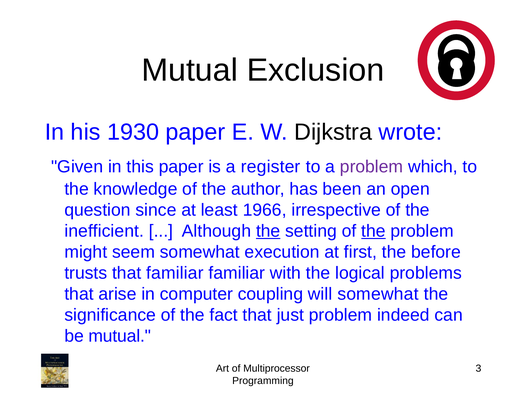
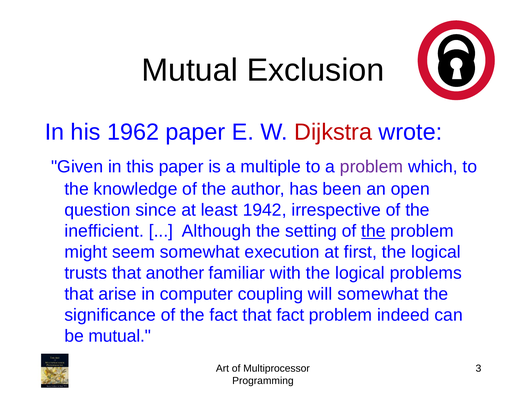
1930: 1930 -> 1962 (133, 132)
Dijkstra colour: black -> red (333, 132)
register: register -> multiple (271, 167)
1966: 1966 -> 1942 (265, 210)
the underline: present -> none (268, 231)
first the before: before -> logical (436, 252)
that familiar: familiar -> another (175, 273)
that just: just -> fact (290, 315)
